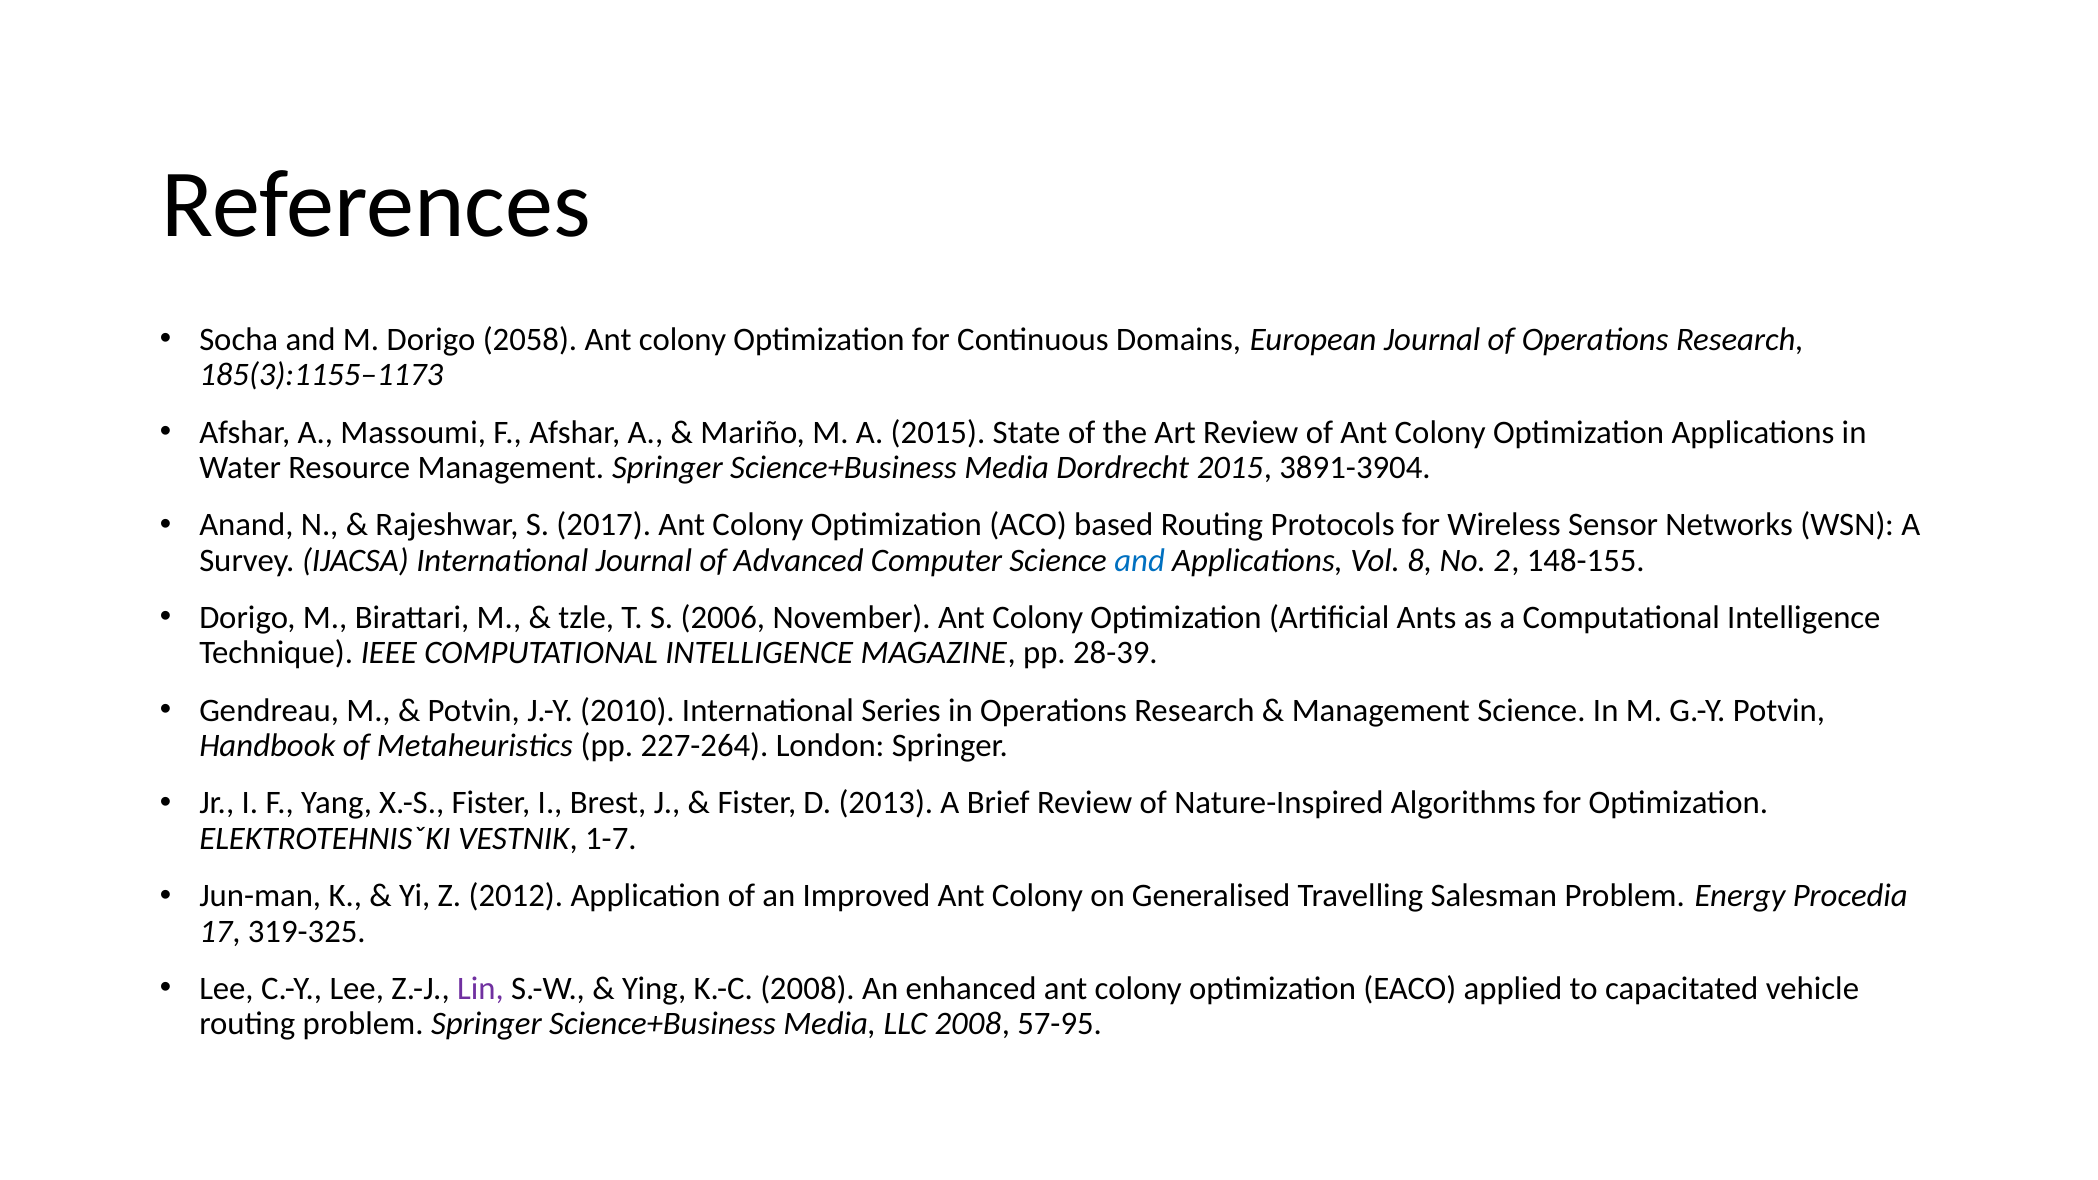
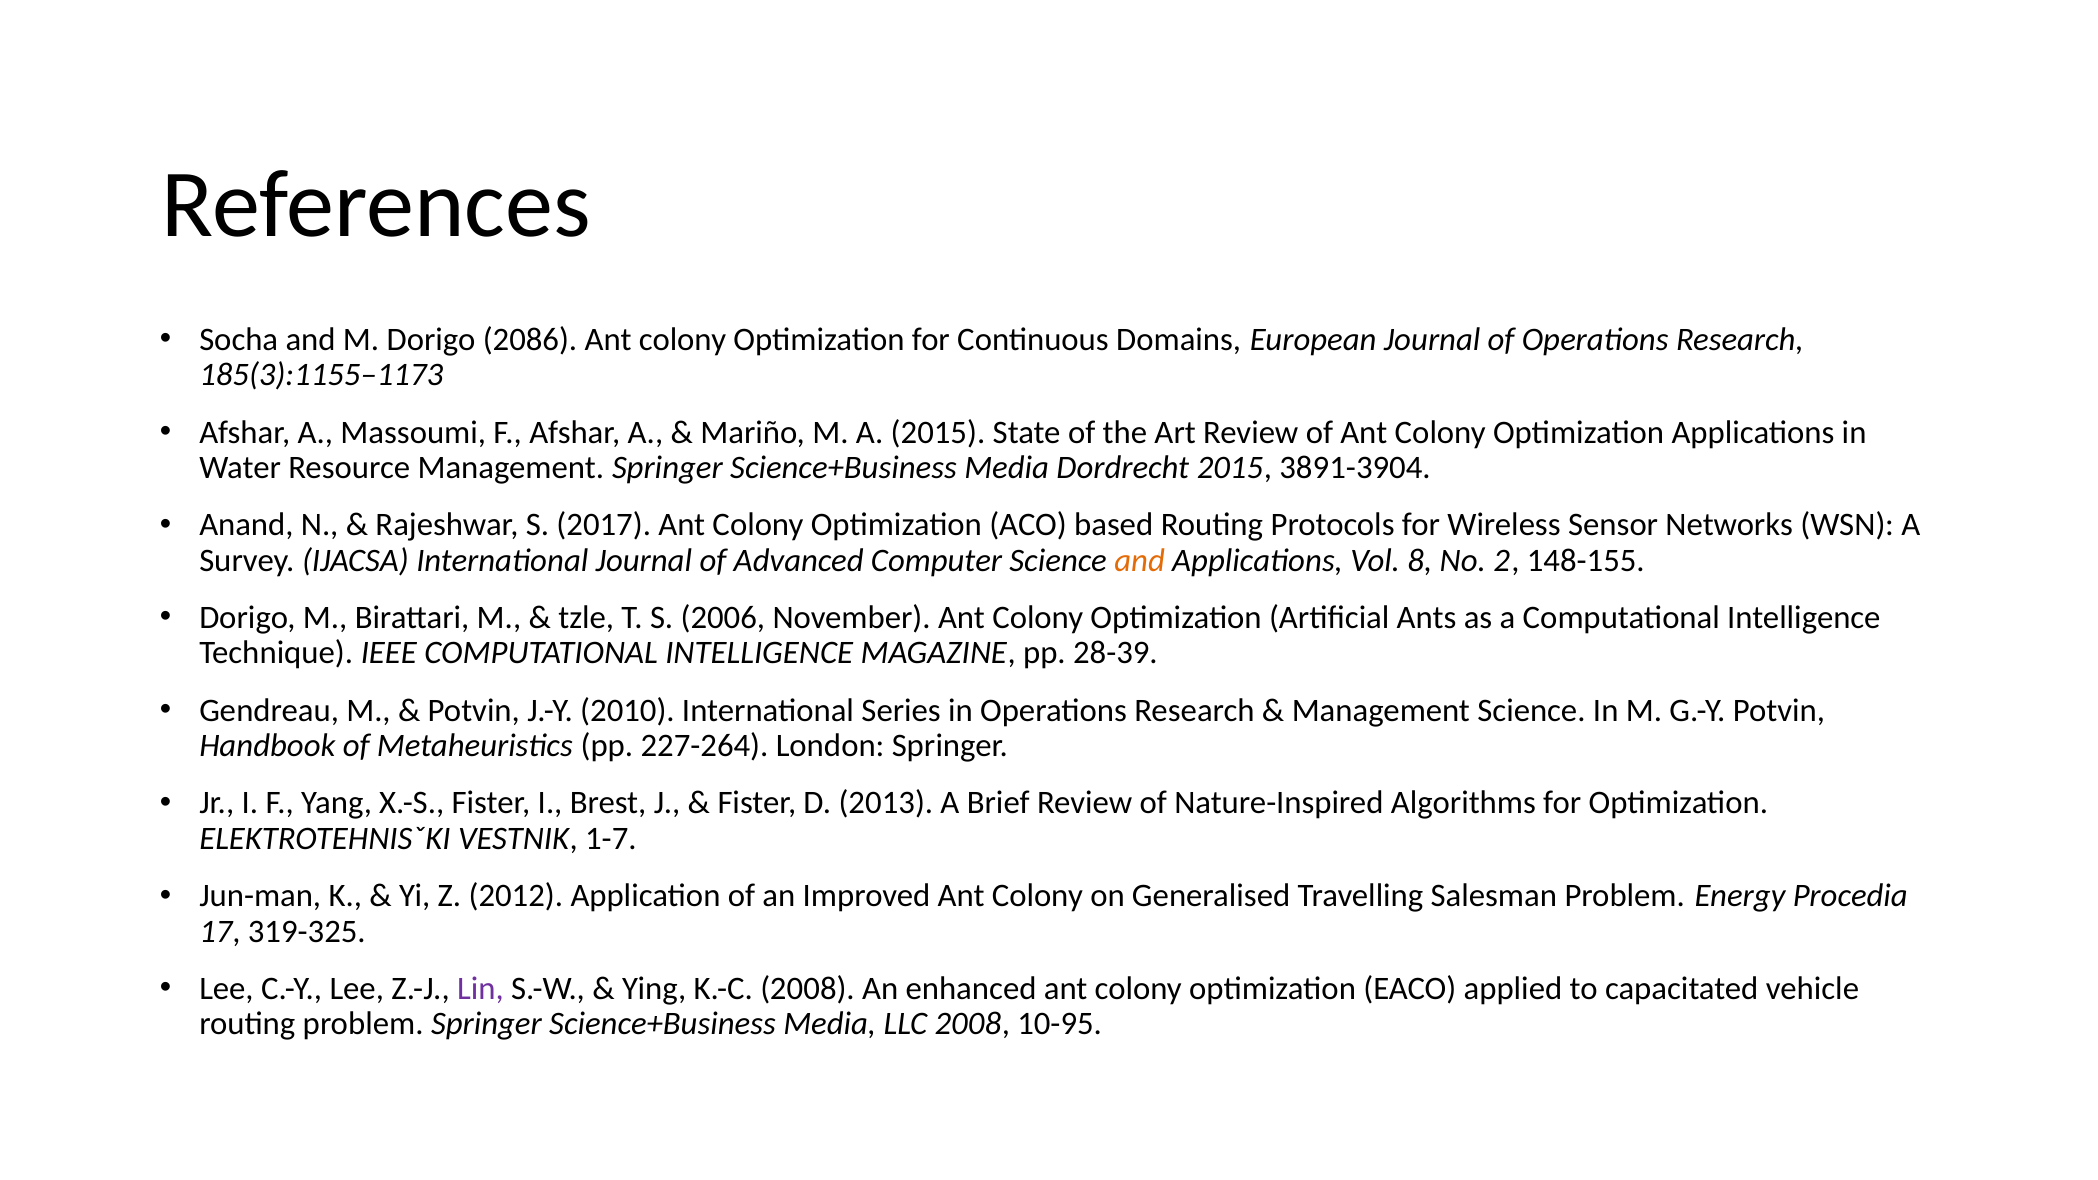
2058: 2058 -> 2086 (530, 340)
and colour: blue -> orange (1140, 560)
57-95: 57-95 -> 10-95 (1060, 1024)
